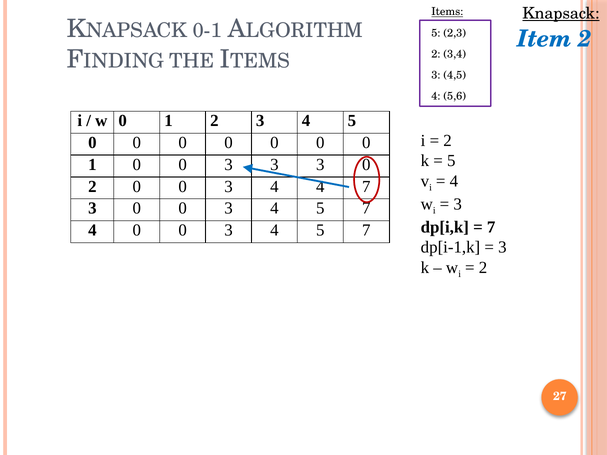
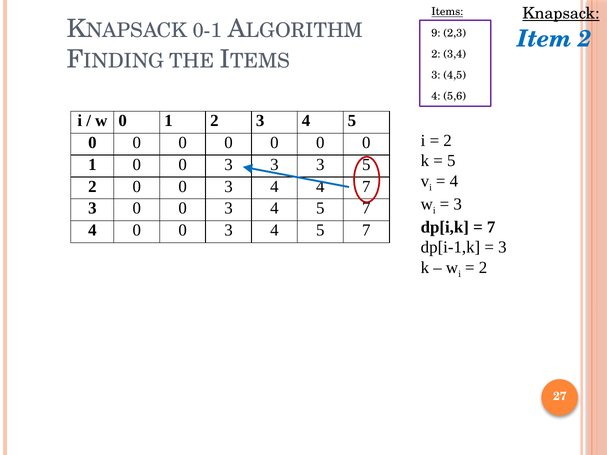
5: 5 -> 9 (436, 33)
3 3 0: 0 -> 5 (366, 165)
